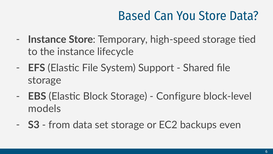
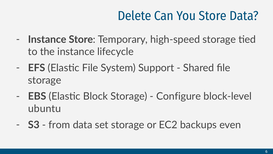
Based: Based -> Delete (135, 16)
models: models -> ubuntu (45, 108)
